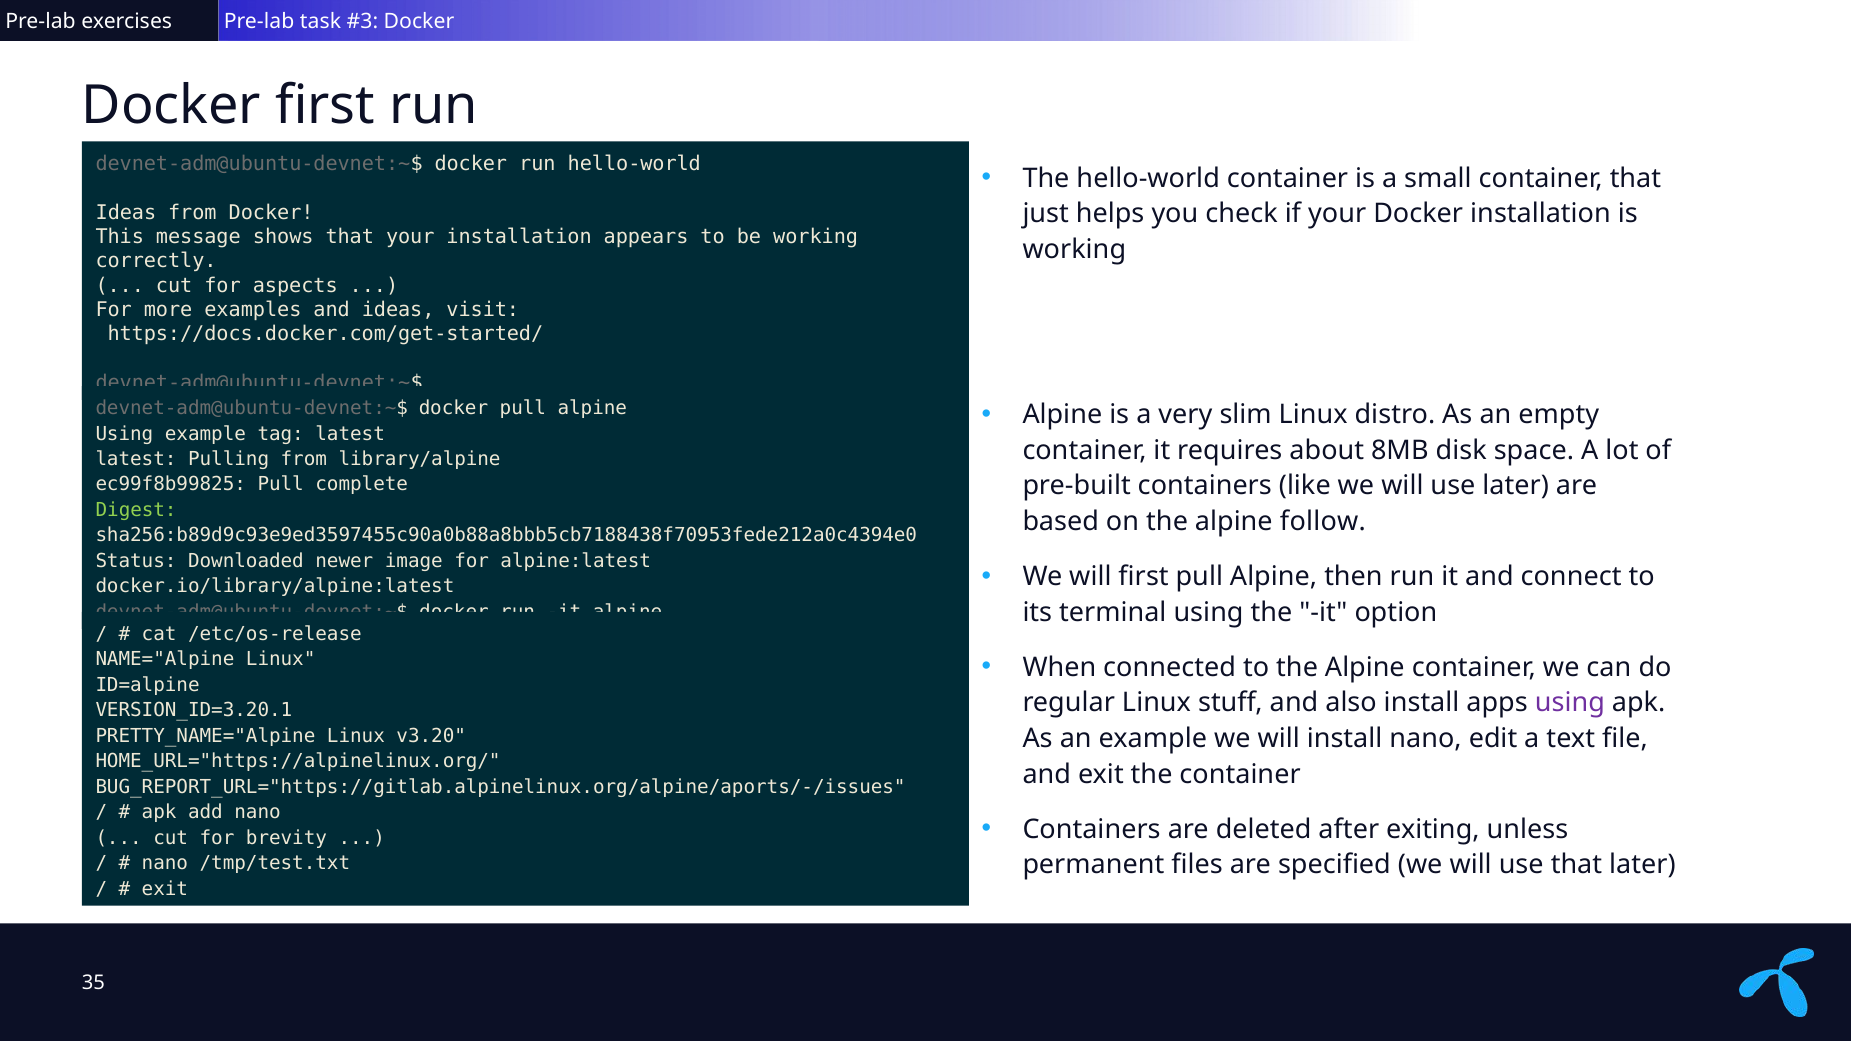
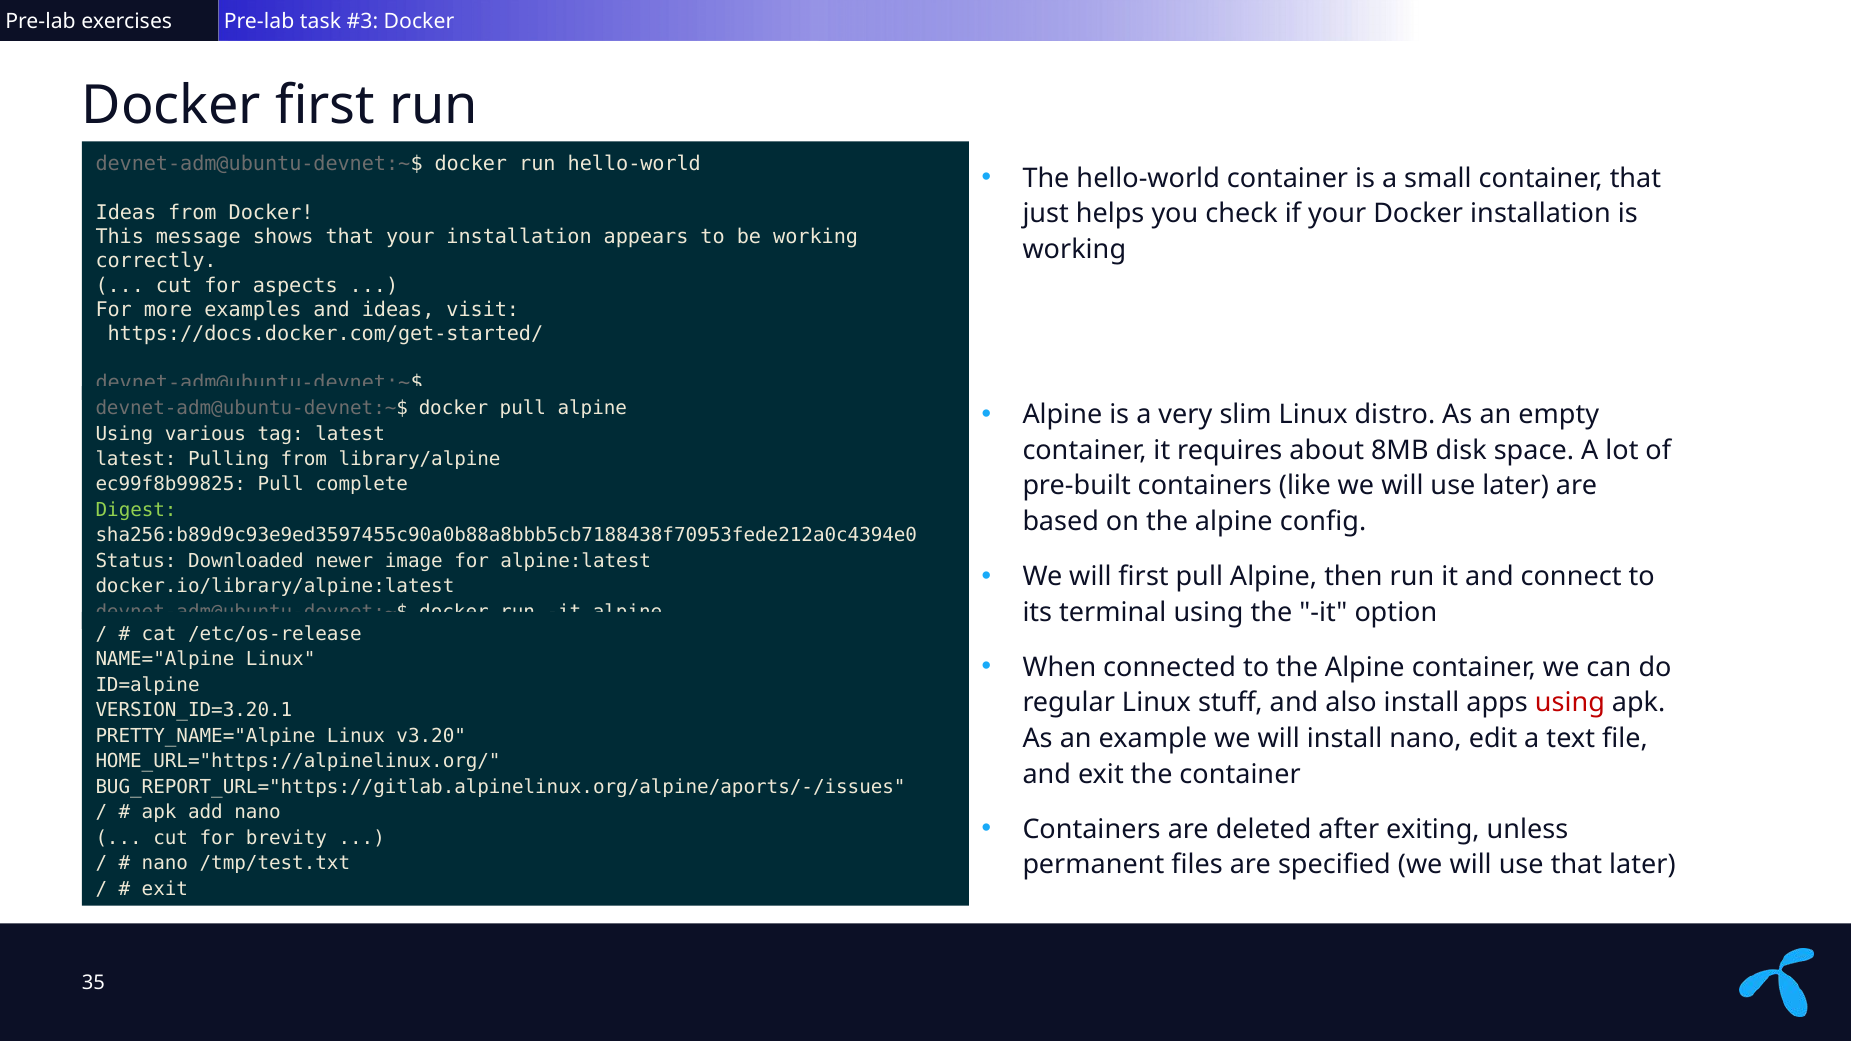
Using example: example -> various (205, 434)
follow: follow -> config (1323, 522)
using colour: purple -> red (1570, 703)
